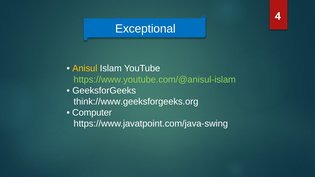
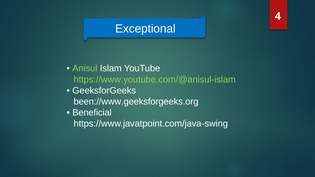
Anisul colour: yellow -> light green (85, 69)
think://www.geeksforgeeks.org: think://www.geeksforgeeks.org -> been://www.geeksforgeeks.org (136, 102)
Computer: Computer -> Beneficial (92, 113)
